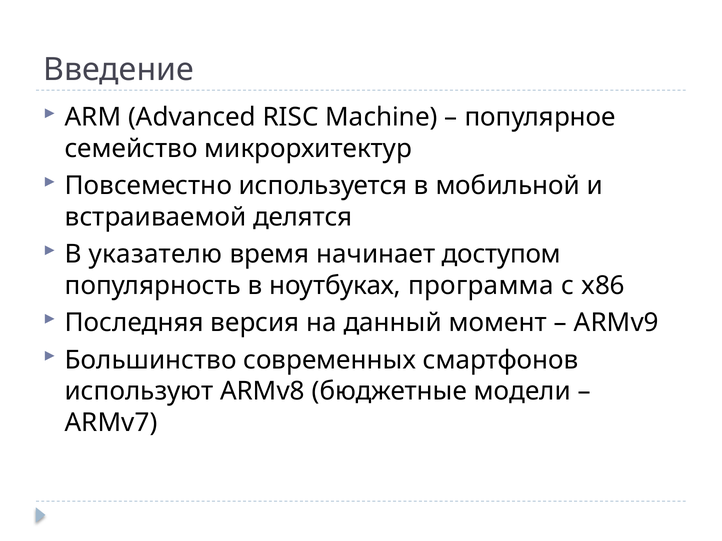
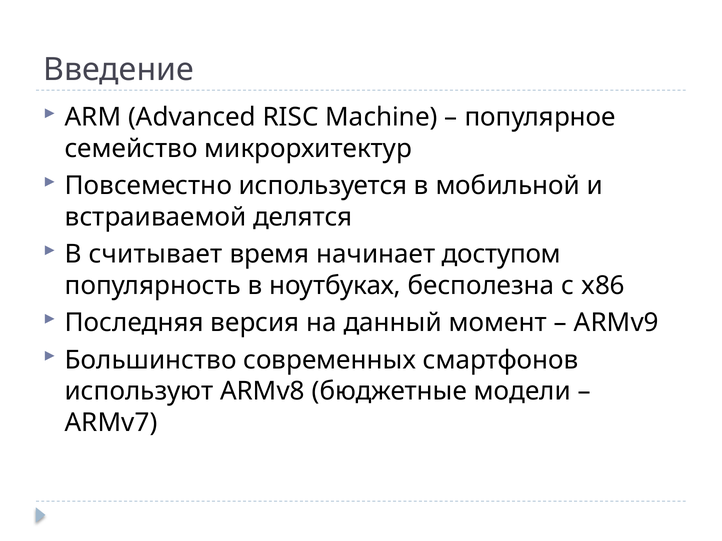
указателю: указателю -> считывает (156, 254)
программа: программа -> бесполезна (481, 286)
